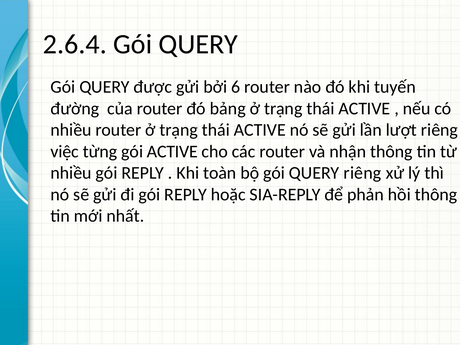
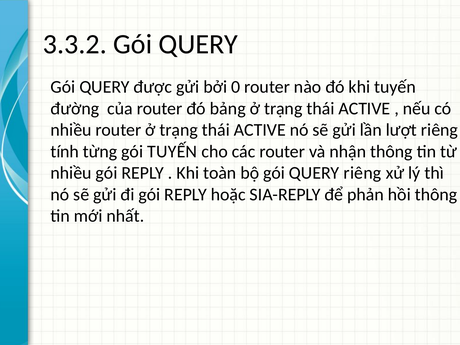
2.6.4: 2.6.4 -> 3.3.2 (75, 44)
6: 6 -> 0 (236, 87)
việc: việc -> tính (65, 152)
gói ACTIVE: ACTIVE -> TUYẾN (172, 152)
